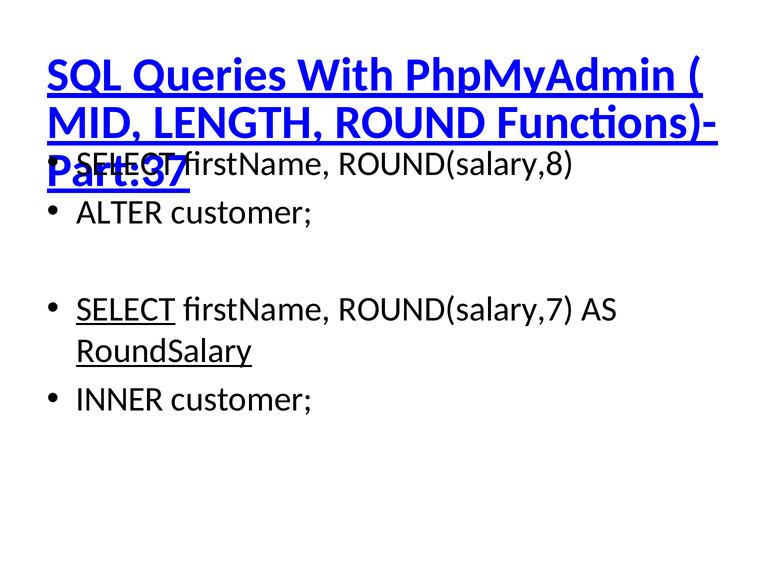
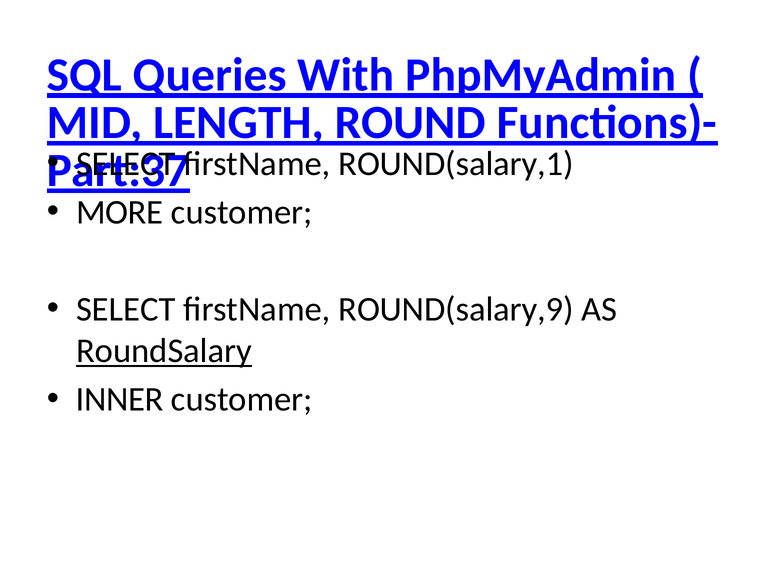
ROUND(salary,8: ROUND(salary,8 -> ROUND(salary,1 (456, 164)
ALTER: ALTER -> MORE (120, 212)
SELECT underline: present -> none (126, 309)
ROUND(salary,7: ROUND(salary,7 -> ROUND(salary,9 (456, 309)
